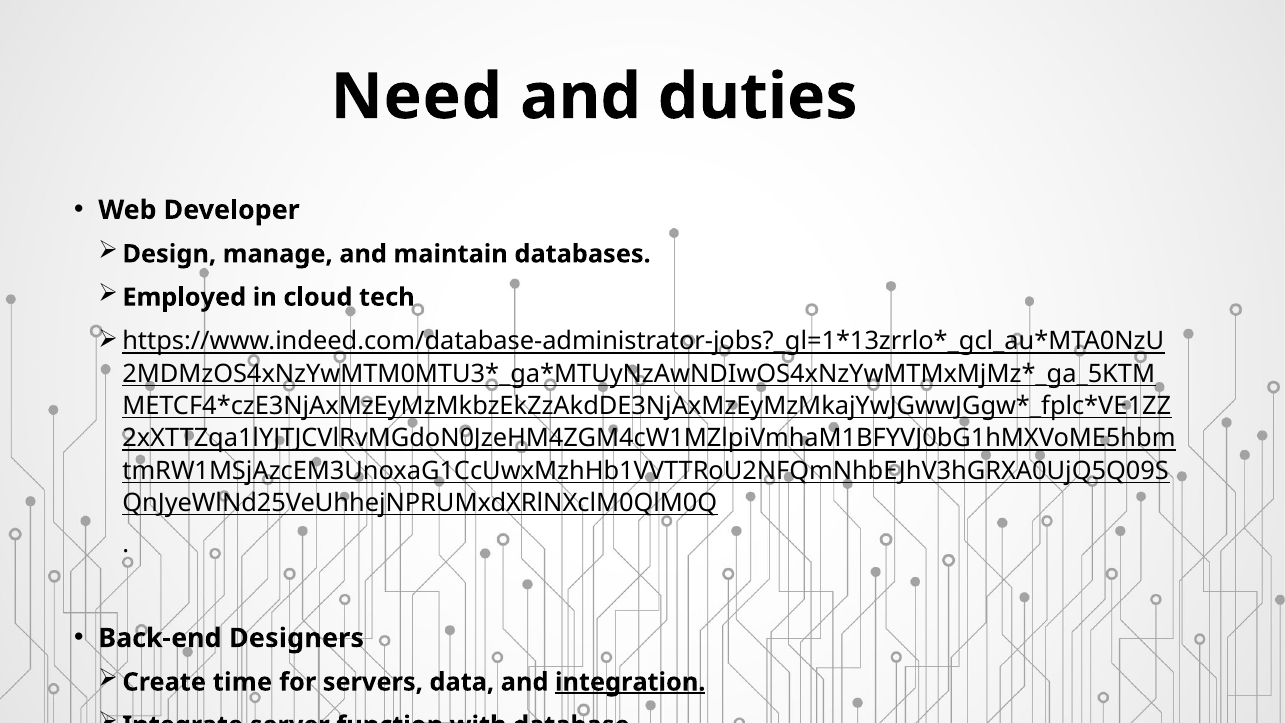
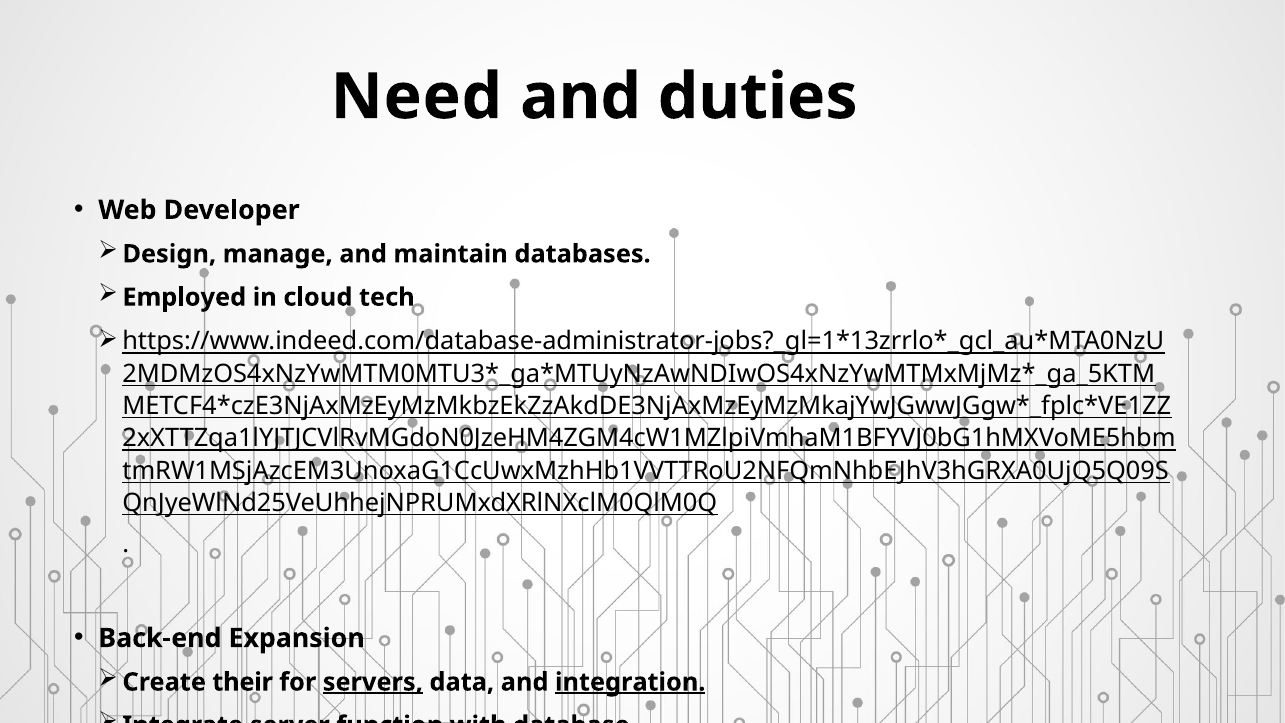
Designers: Designers -> Expansion (297, 638)
time: time -> their (243, 682)
servers underline: none -> present (373, 682)
